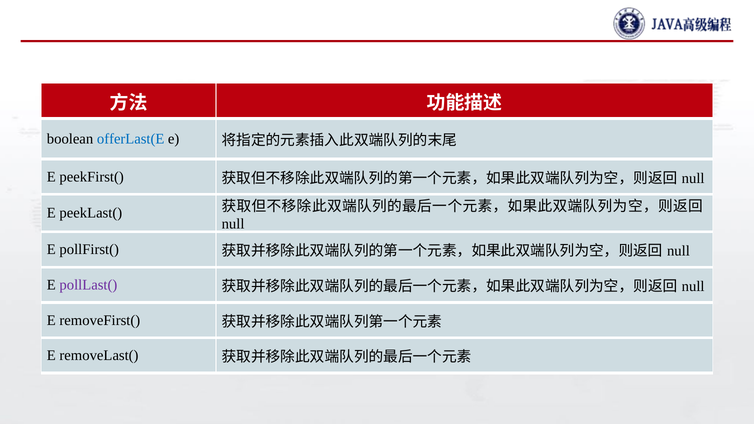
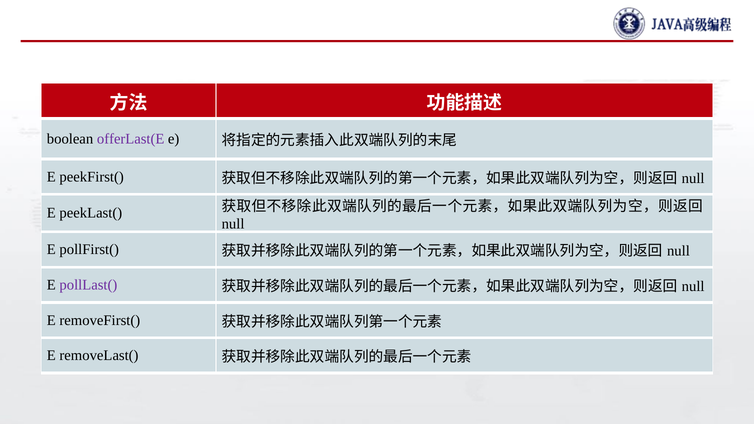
offerLast(E colour: blue -> purple (131, 139)
